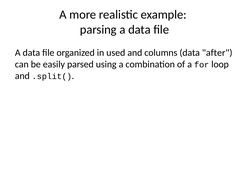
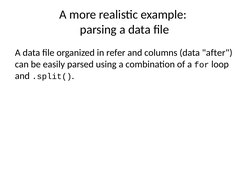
used: used -> refer (116, 53)
